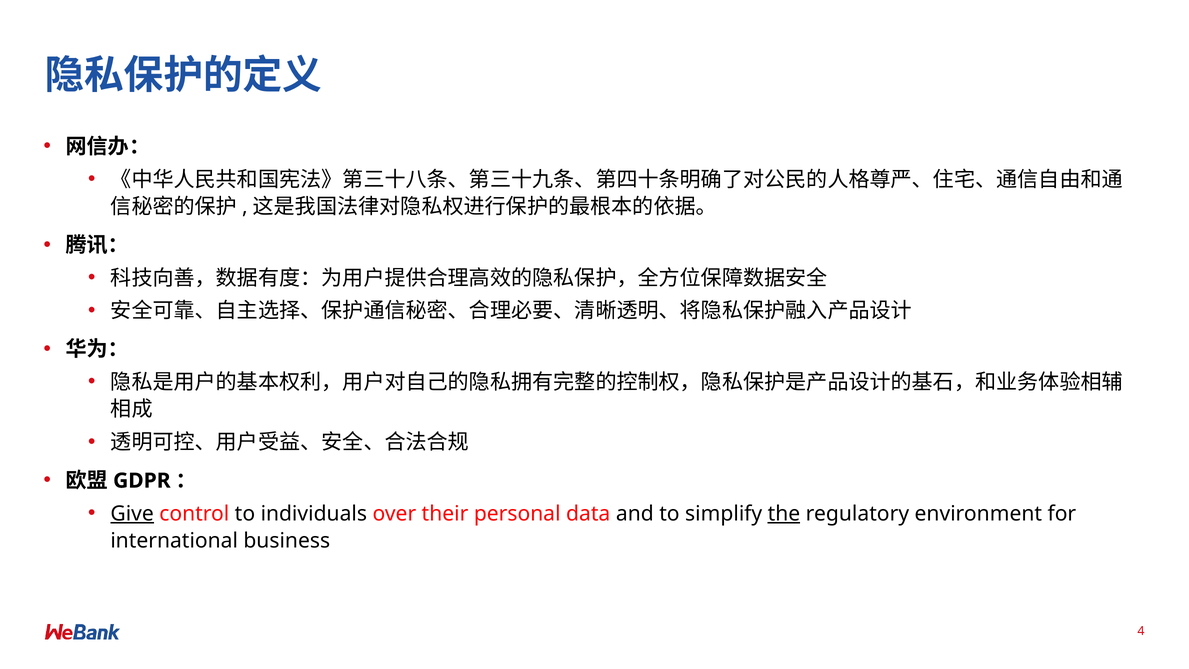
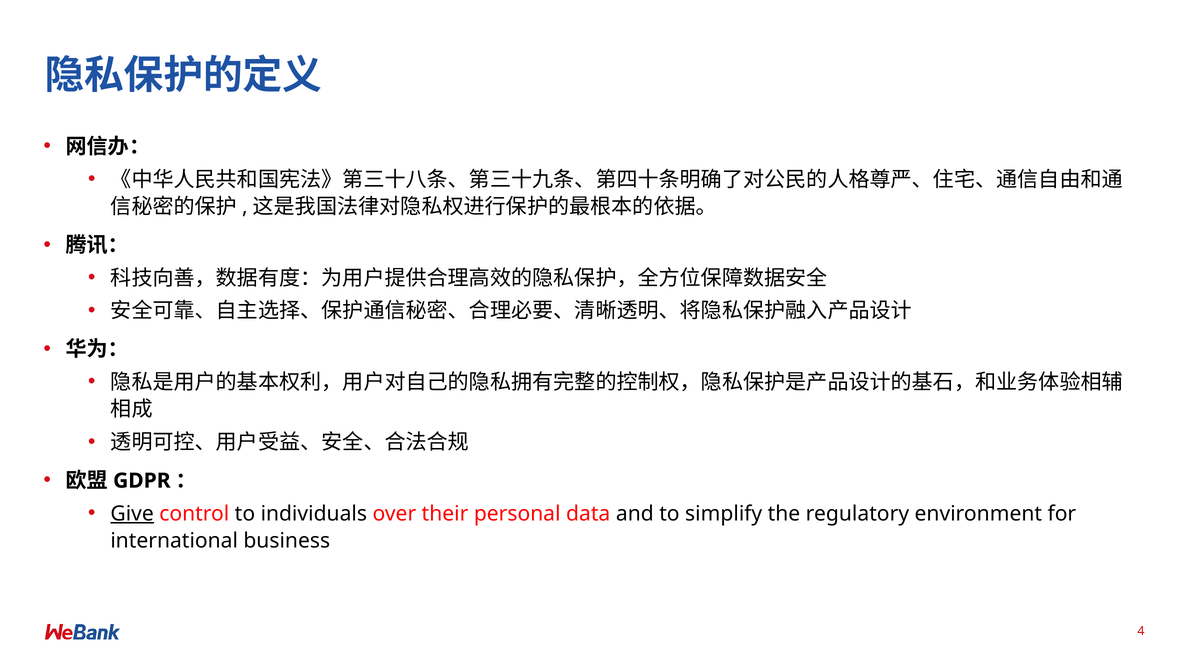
the underline: present -> none (784, 513)
